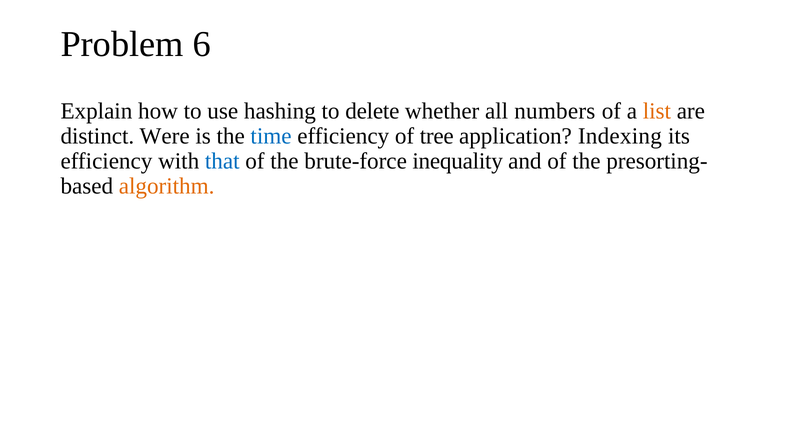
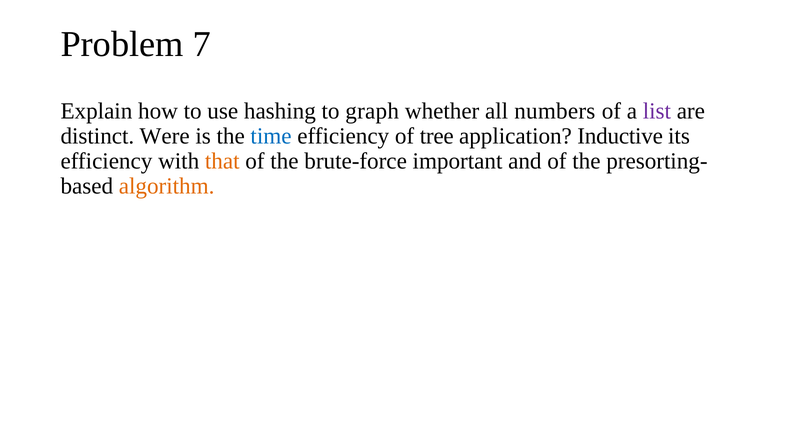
6: 6 -> 7 (202, 44)
delete: delete -> graph (372, 111)
list colour: orange -> purple (657, 111)
Indexing: Indexing -> Inductive (620, 136)
that colour: blue -> orange (222, 161)
inequality: inequality -> important (458, 161)
